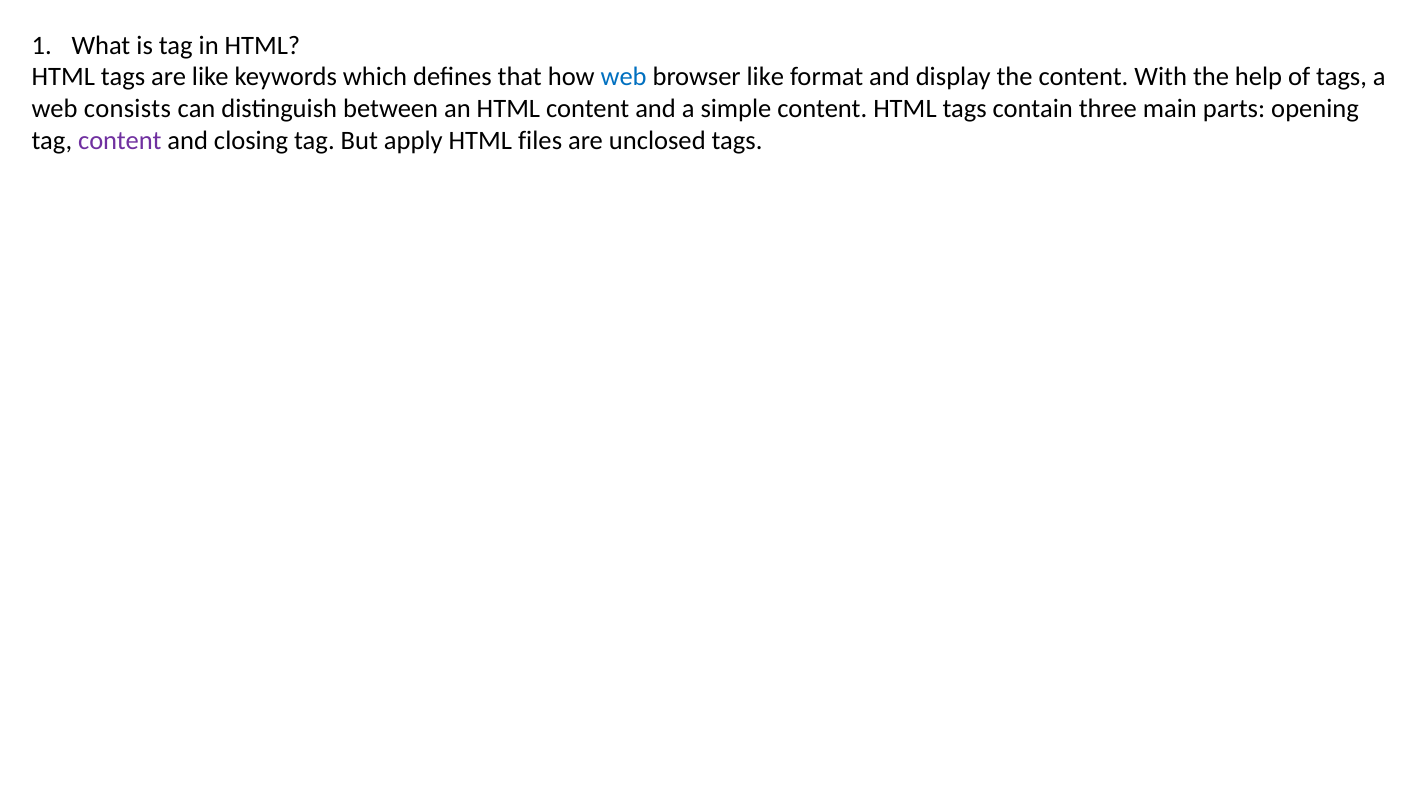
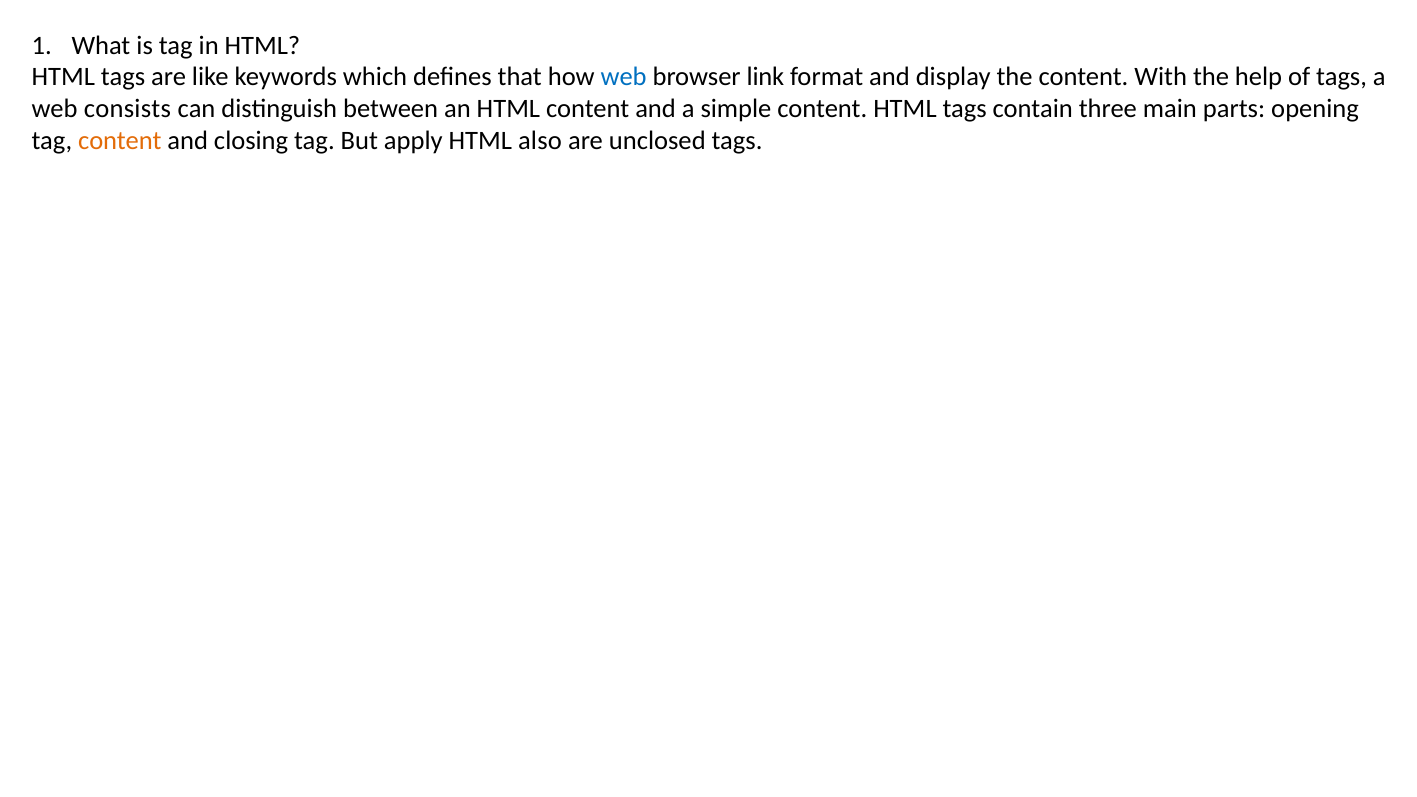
browser like: like -> link (765, 77)
content colour: purple -> orange (120, 141)
files: files -> also (540, 141)
